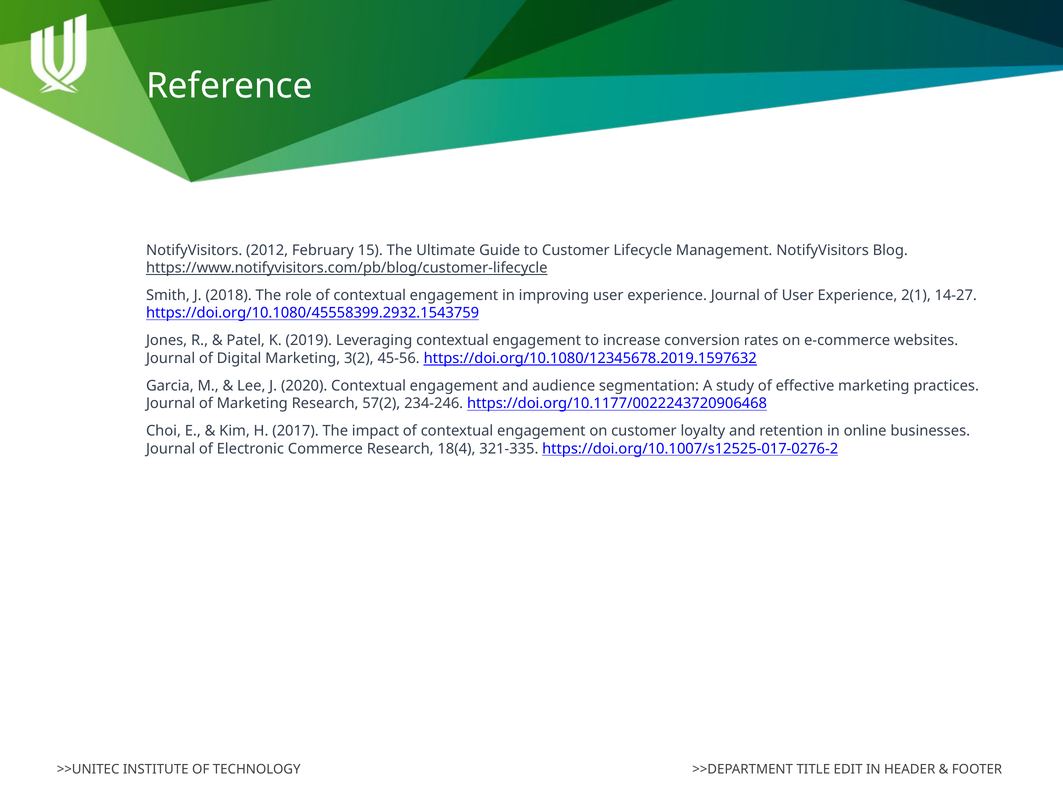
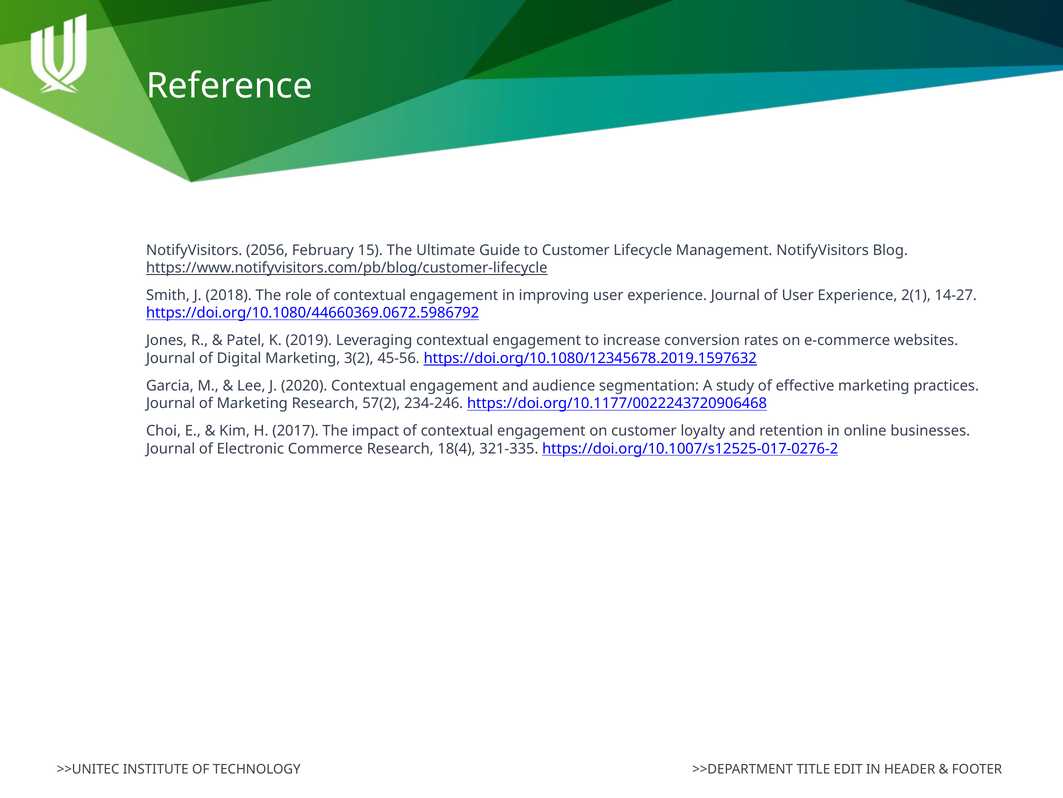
2012: 2012 -> 2056 (267, 250)
https://doi.org/10.1080/45558399.2932.1543759: https://doi.org/10.1080/45558399.2932.1543759 -> https://doi.org/10.1080/44660369.0672.5986792 (313, 313)
